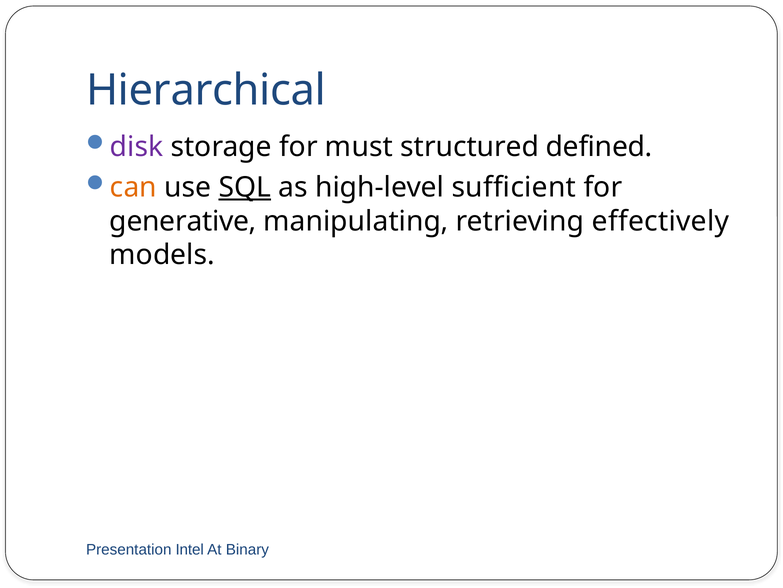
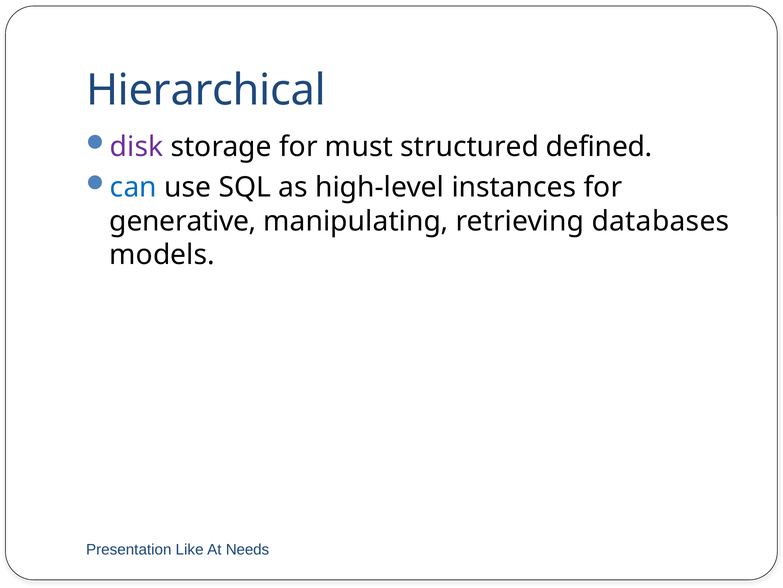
can colour: orange -> blue (133, 187)
SQL underline: present -> none (245, 187)
sufficient: sufficient -> instances (514, 187)
effectively: effectively -> databases (661, 221)
Intel: Intel -> Like (190, 549)
Binary: Binary -> Needs (247, 549)
